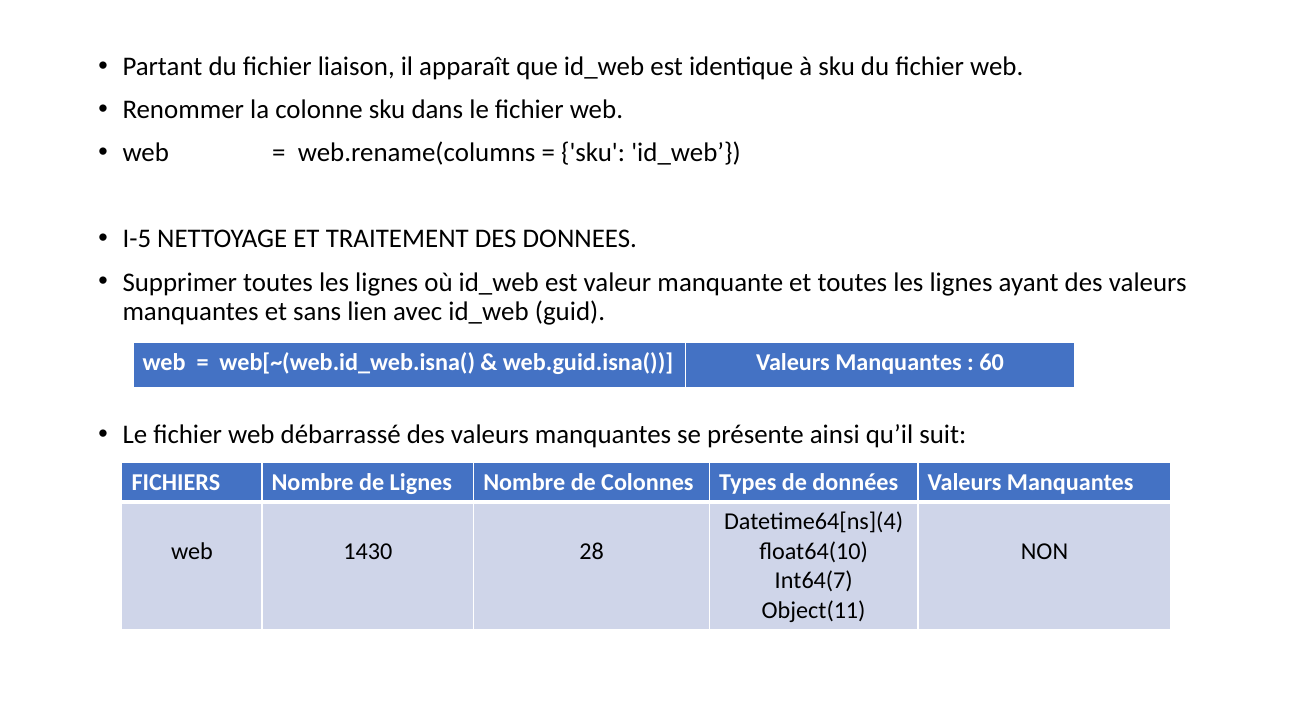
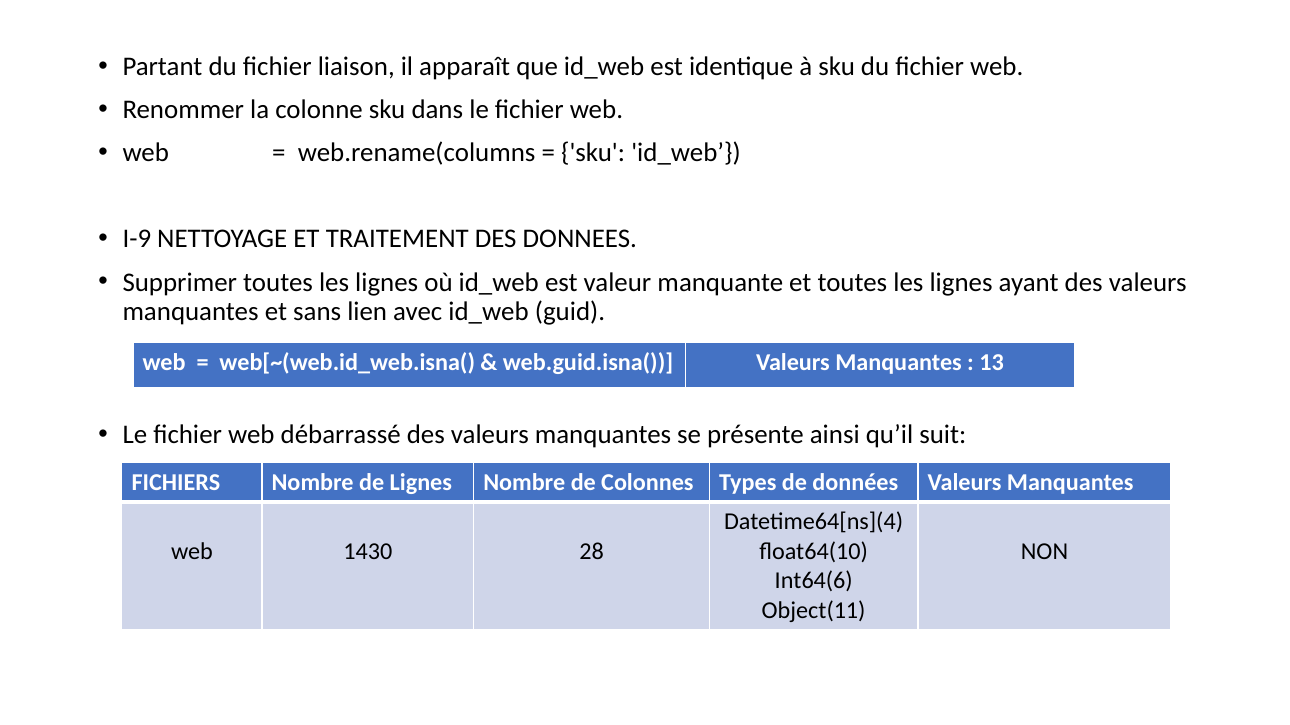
I-5: I-5 -> I-9 (137, 239)
60: 60 -> 13 (992, 363)
Int64(7: Int64(7 -> Int64(6 (814, 581)
